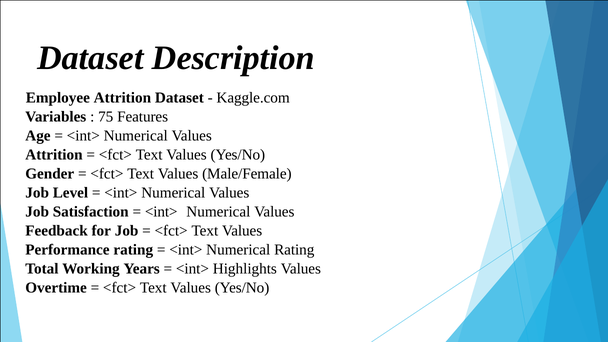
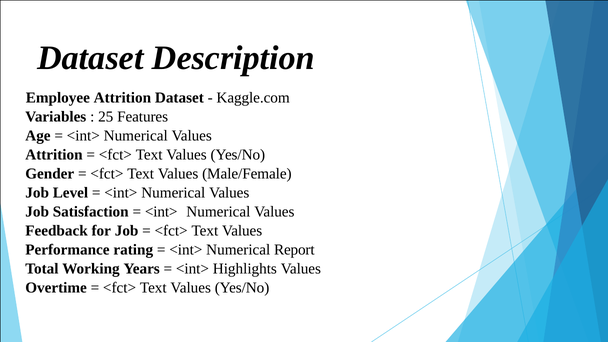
75: 75 -> 25 (106, 117)
Numerical Rating: Rating -> Report (294, 250)
